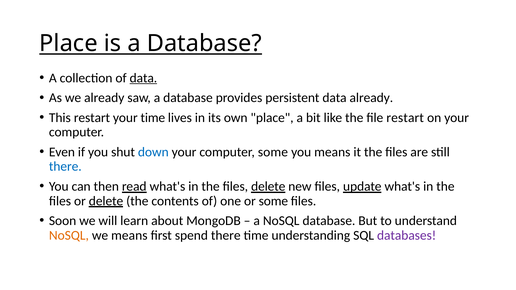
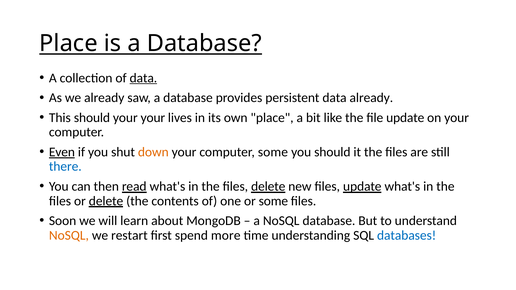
This restart: restart -> should (92, 118)
your time: time -> your (153, 118)
file restart: restart -> update (405, 118)
Even underline: none -> present (62, 152)
down colour: blue -> orange (153, 152)
you means: means -> should (332, 152)
we means: means -> restart (129, 235)
spend there: there -> more (226, 235)
databases colour: purple -> blue (407, 235)
